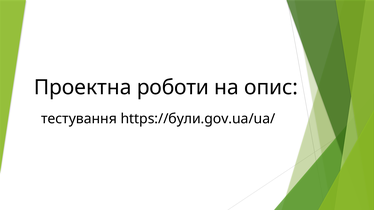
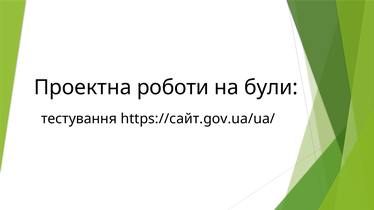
опис: опис -> були (271, 88)
https://були.gov.ua/ua/: https://були.gov.ua/ua/ -> https://сайт.gov.ua/ua/ (198, 119)
